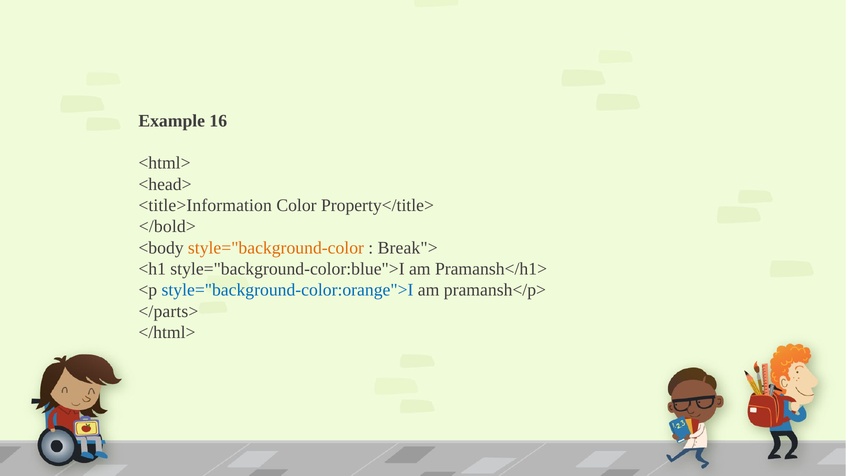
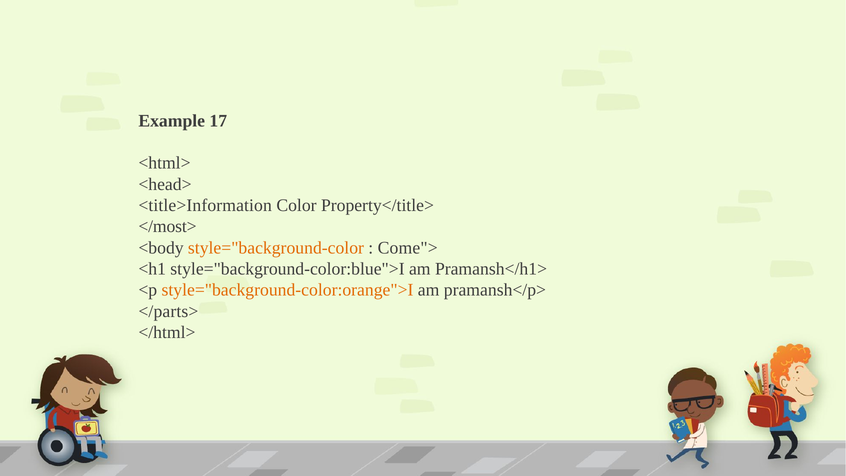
16: 16 -> 17 (218, 121)
</bold>: </bold> -> </most> (168, 226)
Break">: Break"> -> Come"> (408, 248)
style="background-color:orange">I colour: blue -> orange (288, 290)
